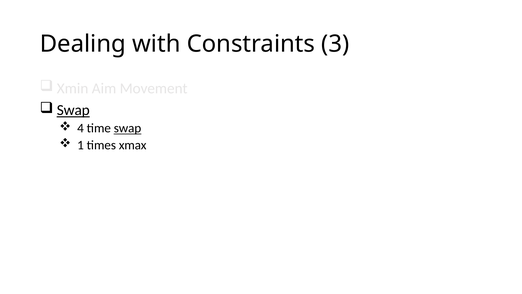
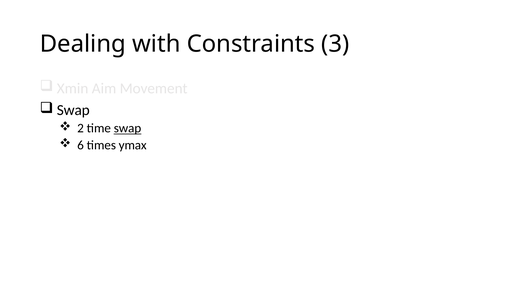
Swap underline: present -> none (73, 110)
4: 4 -> 2 (80, 128)
1: 1 -> 6 (80, 145)
xmax: xmax -> ymax (133, 145)
